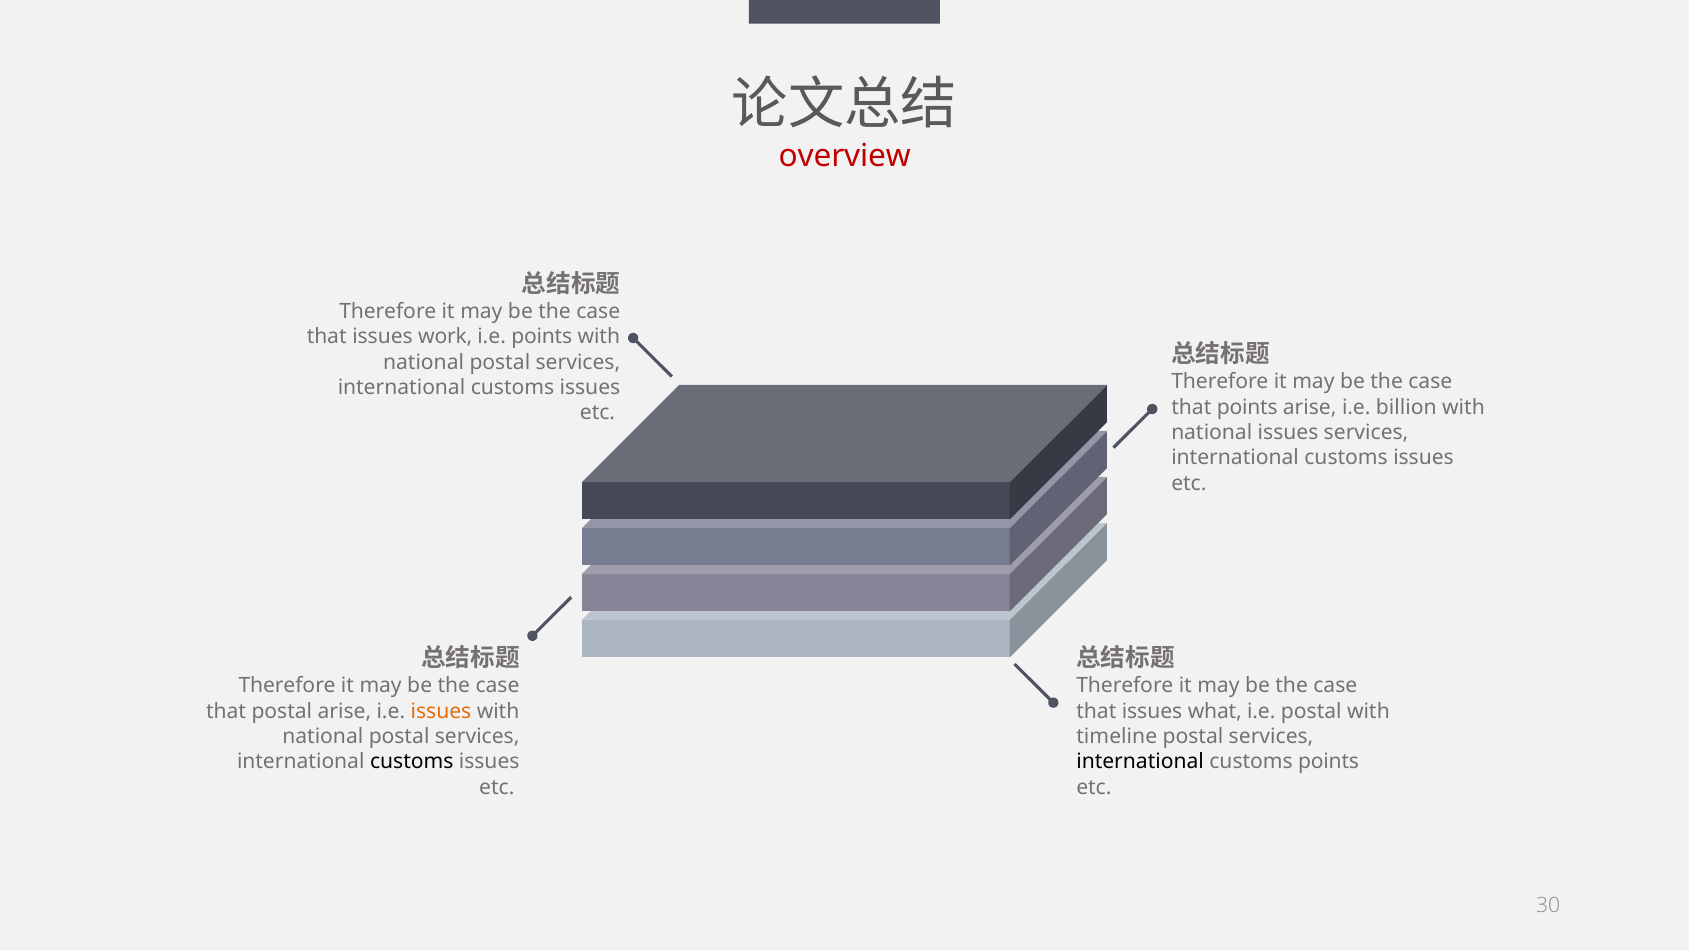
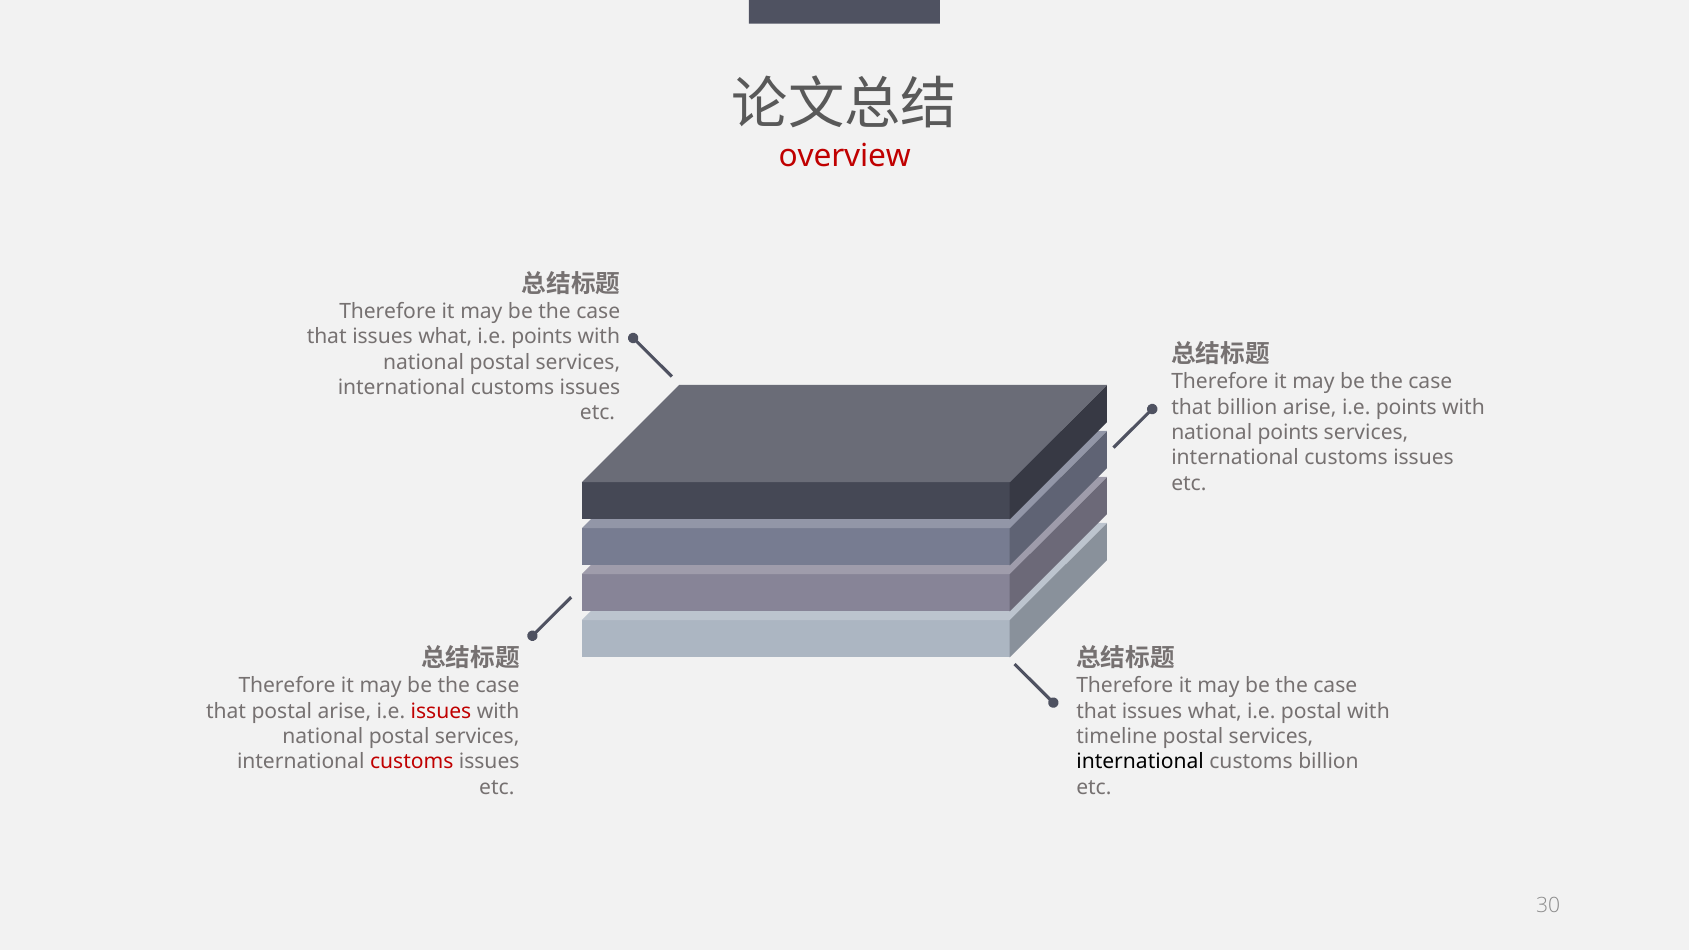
work: work -> what (445, 337)
that points: points -> billion (1247, 407)
arise i.e billion: billion -> points (1406, 407)
national issues: issues -> points (1288, 433)
issues colour: orange -> red (441, 711)
customs colour: black -> red (412, 762)
customs points: points -> billion (1329, 762)
